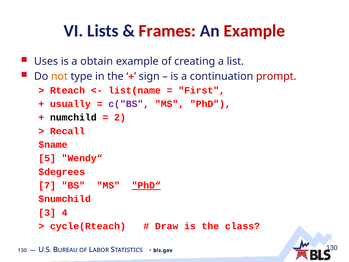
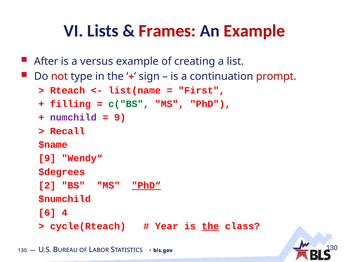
Uses: Uses -> After (46, 61)
obtain: obtain -> versus (97, 61)
not colour: orange -> red (59, 76)
usually: usually -> filling (70, 104)
c("BS colour: purple -> green (129, 104)
numchild colour: black -> purple (73, 117)
2: 2 -> 9 (120, 117)
5: 5 -> 9 (47, 158)
7: 7 -> 2 (47, 185)
3: 3 -> 6 (47, 212)
Draw: Draw -> Year (167, 226)
the underline: none -> present (210, 226)
